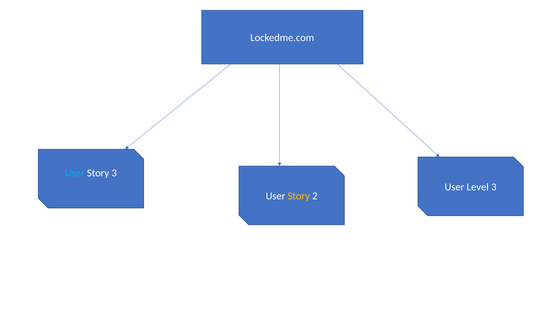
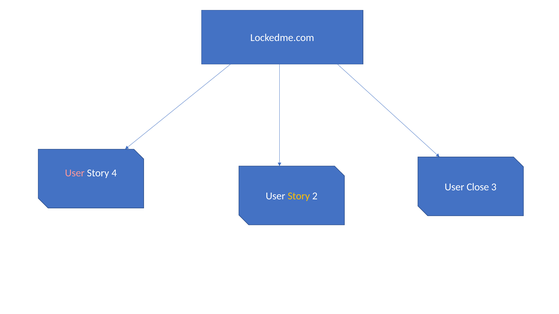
User colour: light blue -> pink (75, 173)
Story 3: 3 -> 4 (114, 173)
Level: Level -> Close (478, 187)
